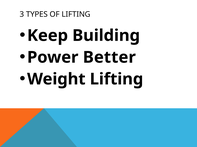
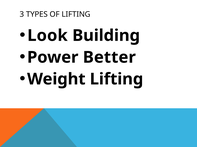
Keep: Keep -> Look (47, 36)
